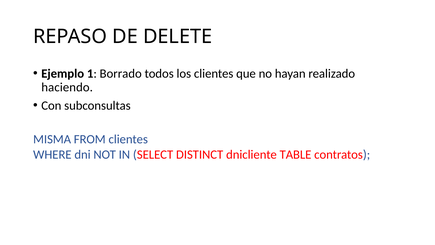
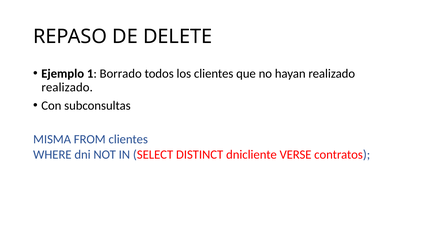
haciendo: haciendo -> realizado (67, 87)
TABLE: TABLE -> VERSE (296, 154)
